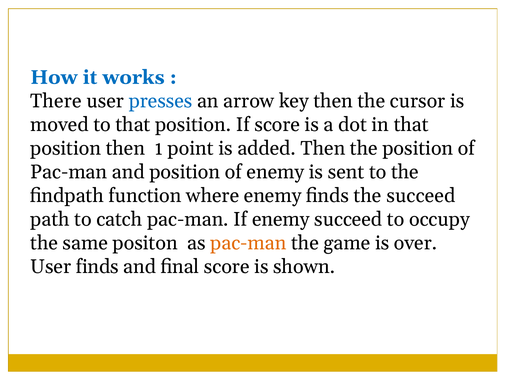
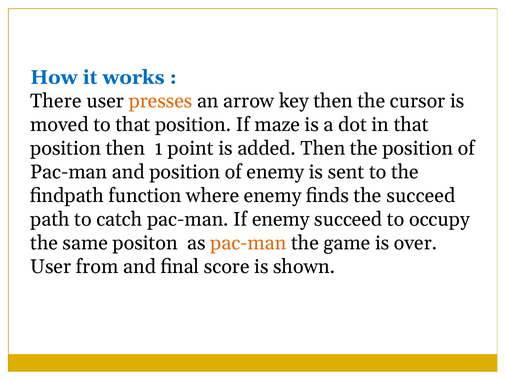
presses colour: blue -> orange (161, 101)
If score: score -> maze (277, 124)
User finds: finds -> from (97, 266)
